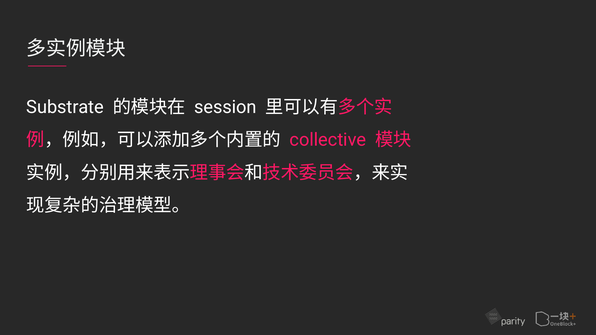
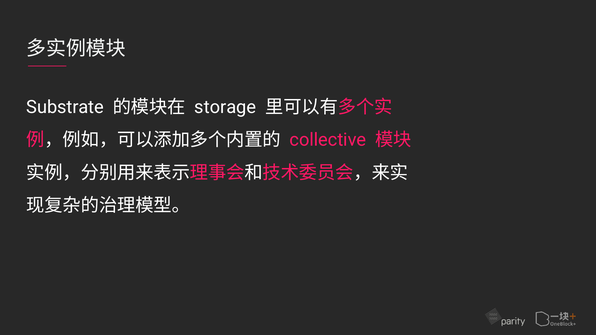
session: session -> storage (225, 107)
